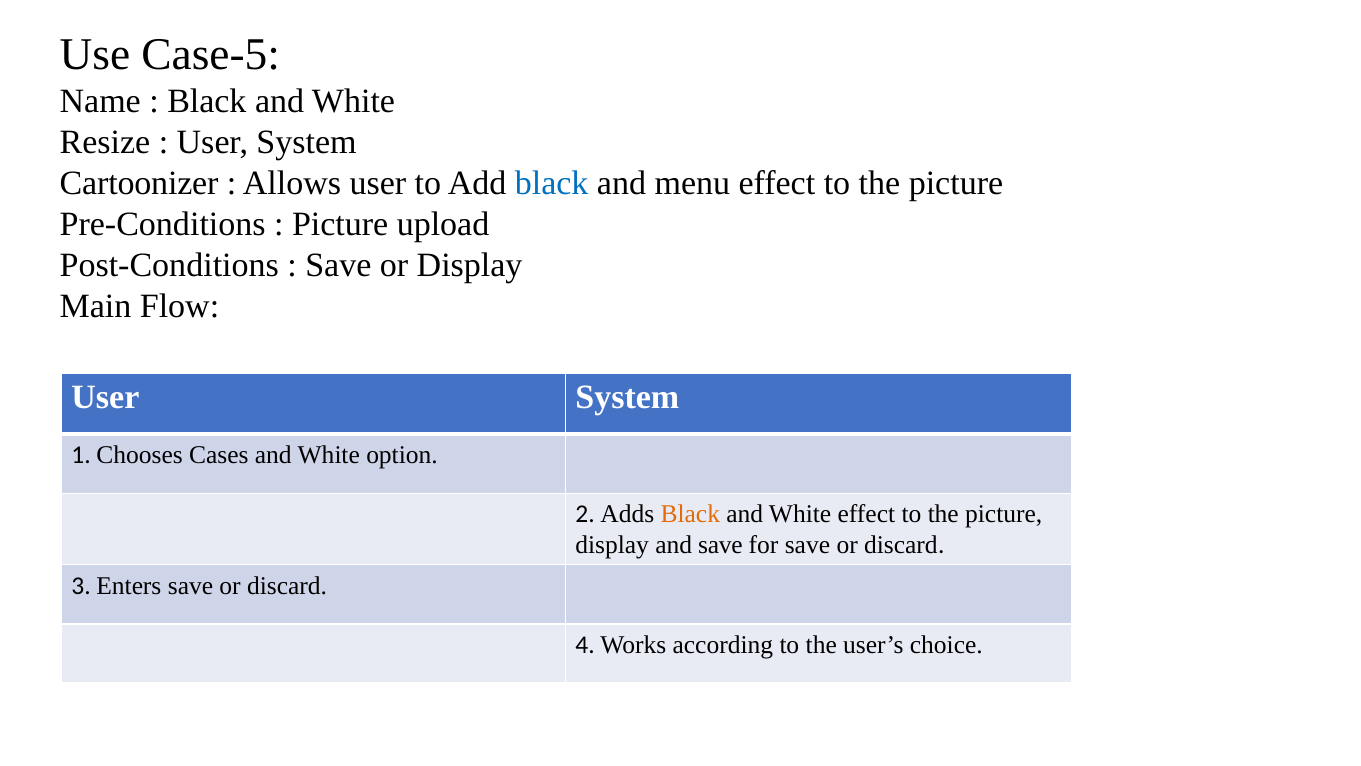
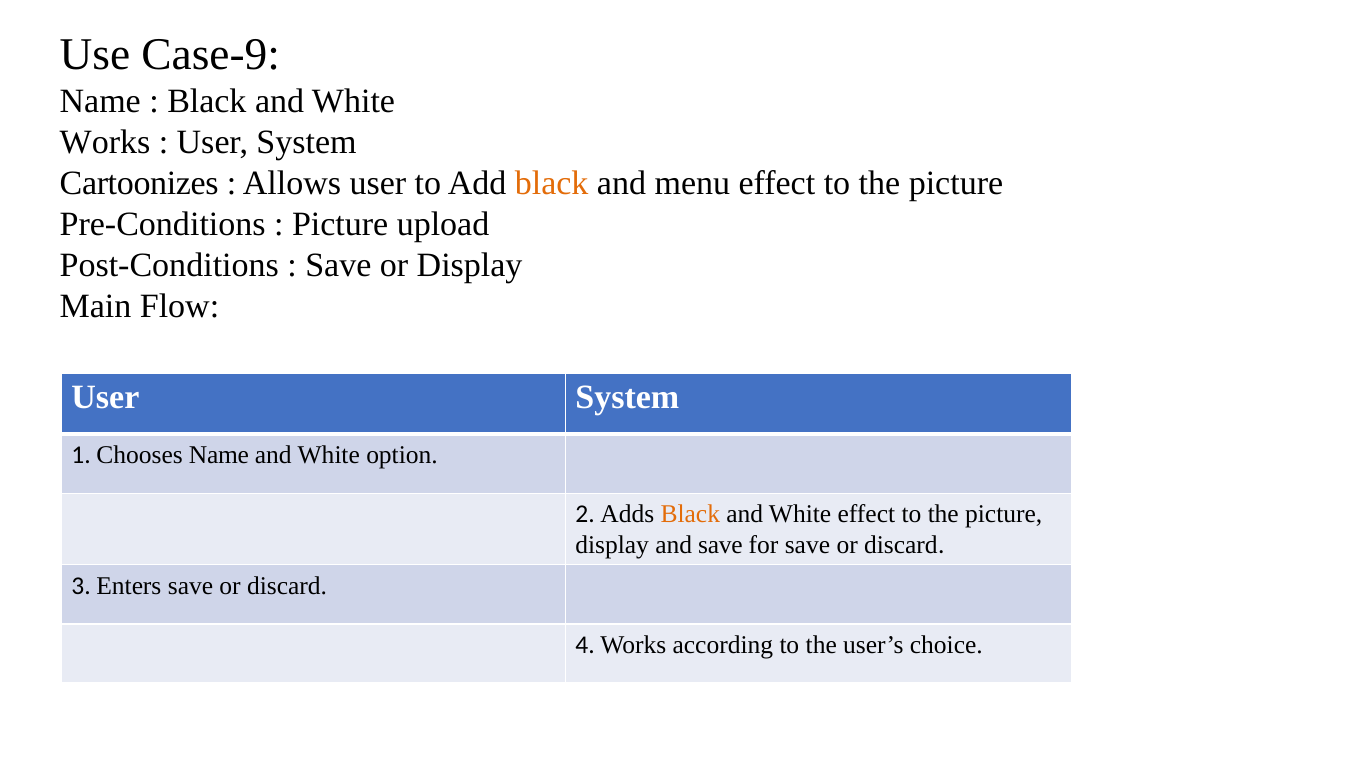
Case-5: Case-5 -> Case-9 (211, 55)
Resize: Resize -> Works (105, 142)
Cartoonizer: Cartoonizer -> Cartoonizes (139, 183)
black colour: blue -> orange (552, 183)
Chooses Cases: Cases -> Name (219, 455)
